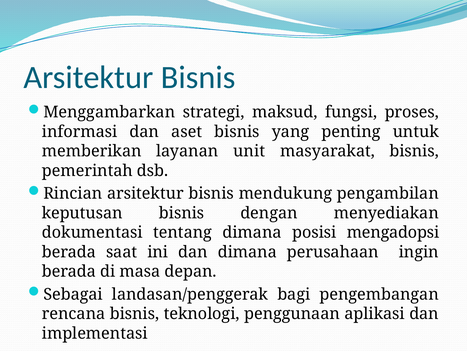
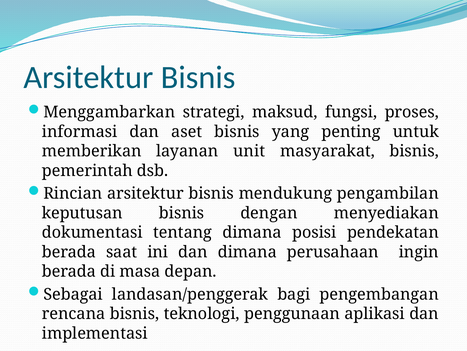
mengadopsi: mengadopsi -> pendekatan (393, 232)
